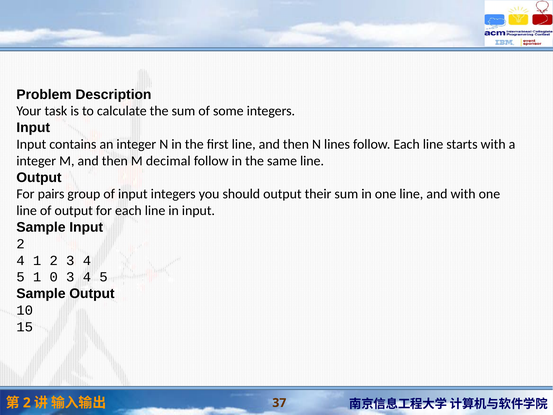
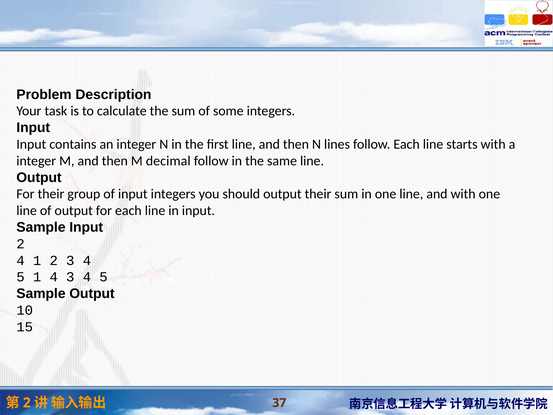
For pairs: pairs -> their (51, 194)
1 0: 0 -> 4 (54, 277)
